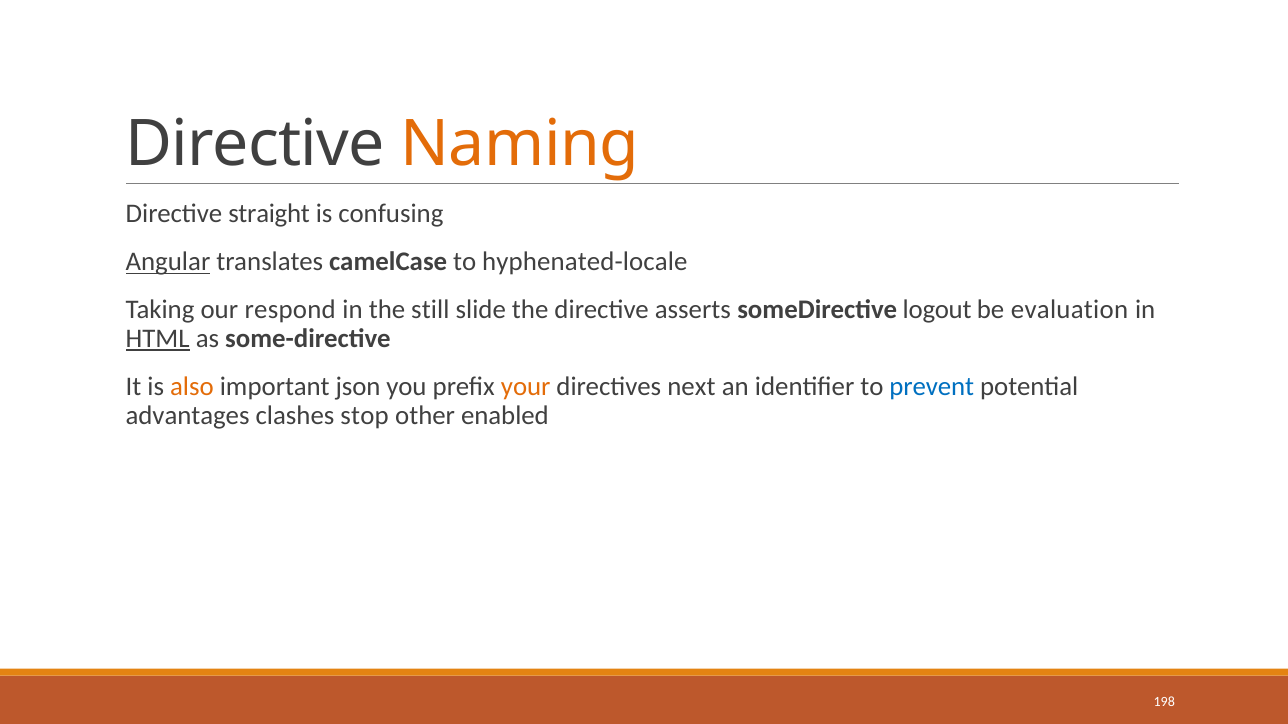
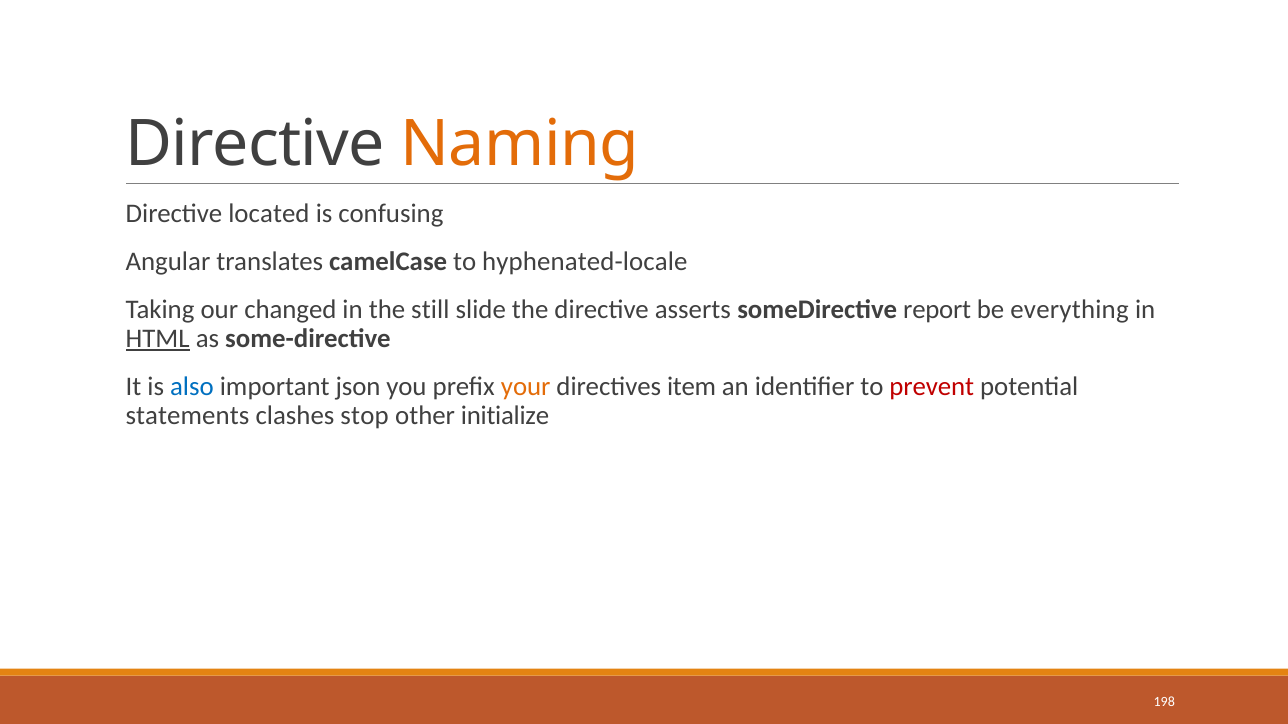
straight: straight -> located (269, 214)
Angular underline: present -> none (168, 262)
respond: respond -> changed (290, 310)
logout: logout -> report (937, 310)
evaluation: evaluation -> everything (1070, 310)
also colour: orange -> blue (192, 387)
next: next -> item (692, 387)
prevent colour: blue -> red (932, 387)
advantages: advantages -> statements (187, 416)
enabled: enabled -> initialize (505, 416)
